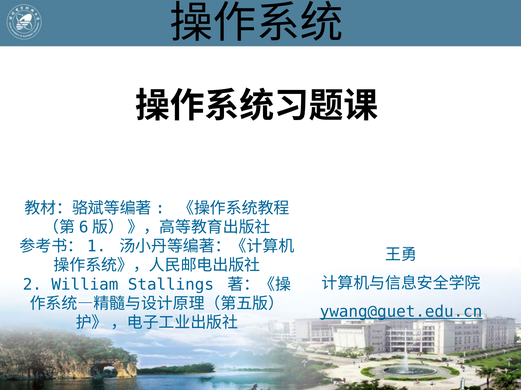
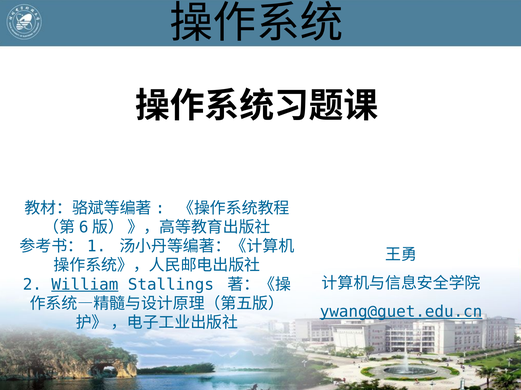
William underline: none -> present (85, 285)
